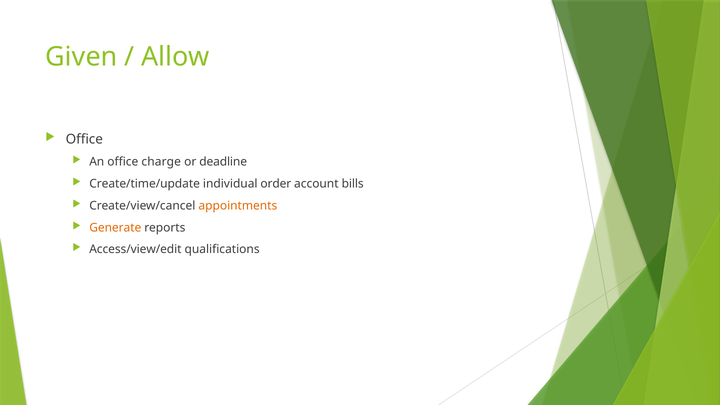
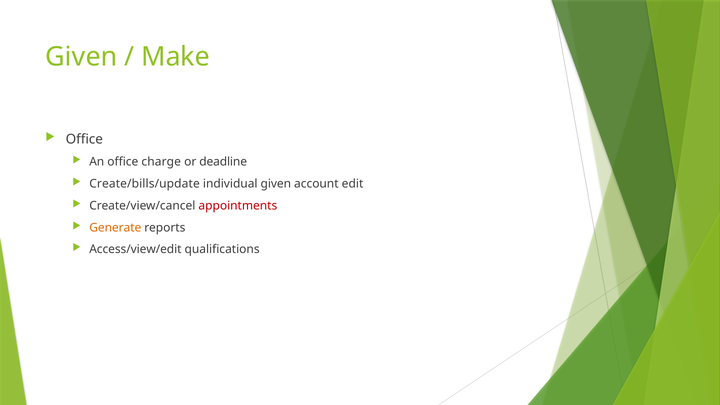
Allow: Allow -> Make (176, 57)
Create/time/update: Create/time/update -> Create/bills/update (145, 184)
individual order: order -> given (276, 184)
bills: bills -> edit (353, 184)
appointments colour: orange -> red (238, 206)
